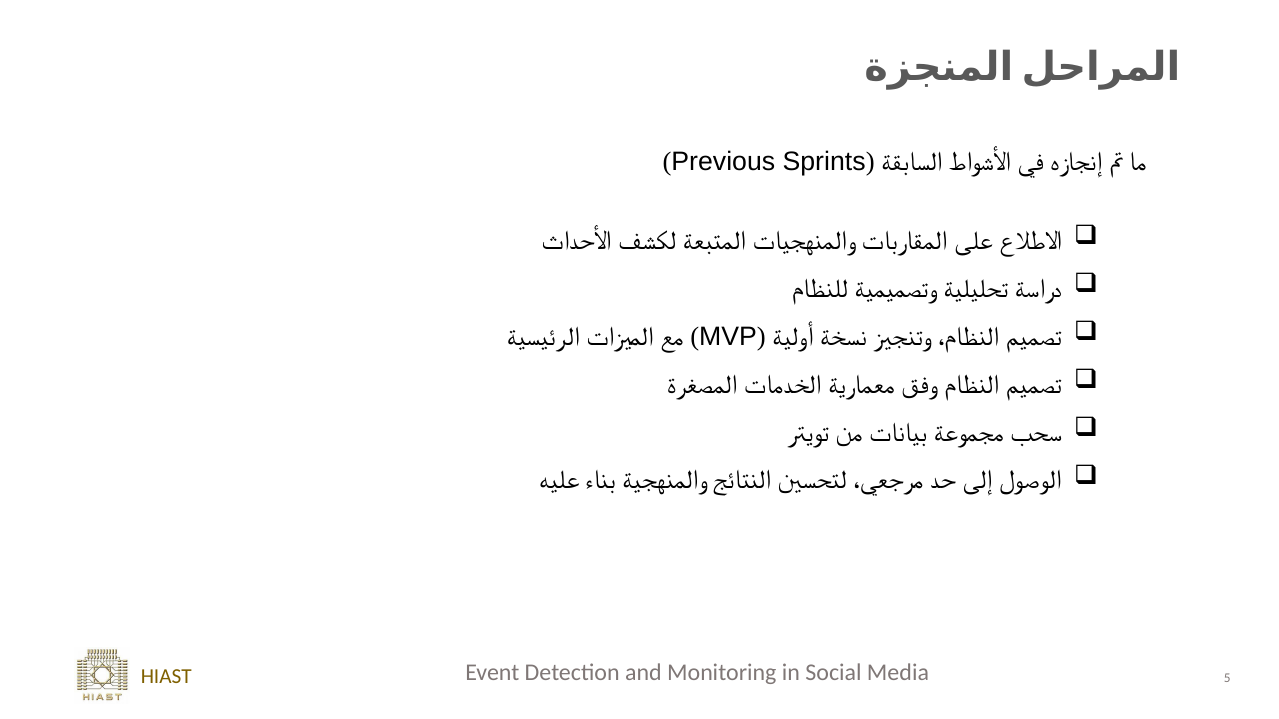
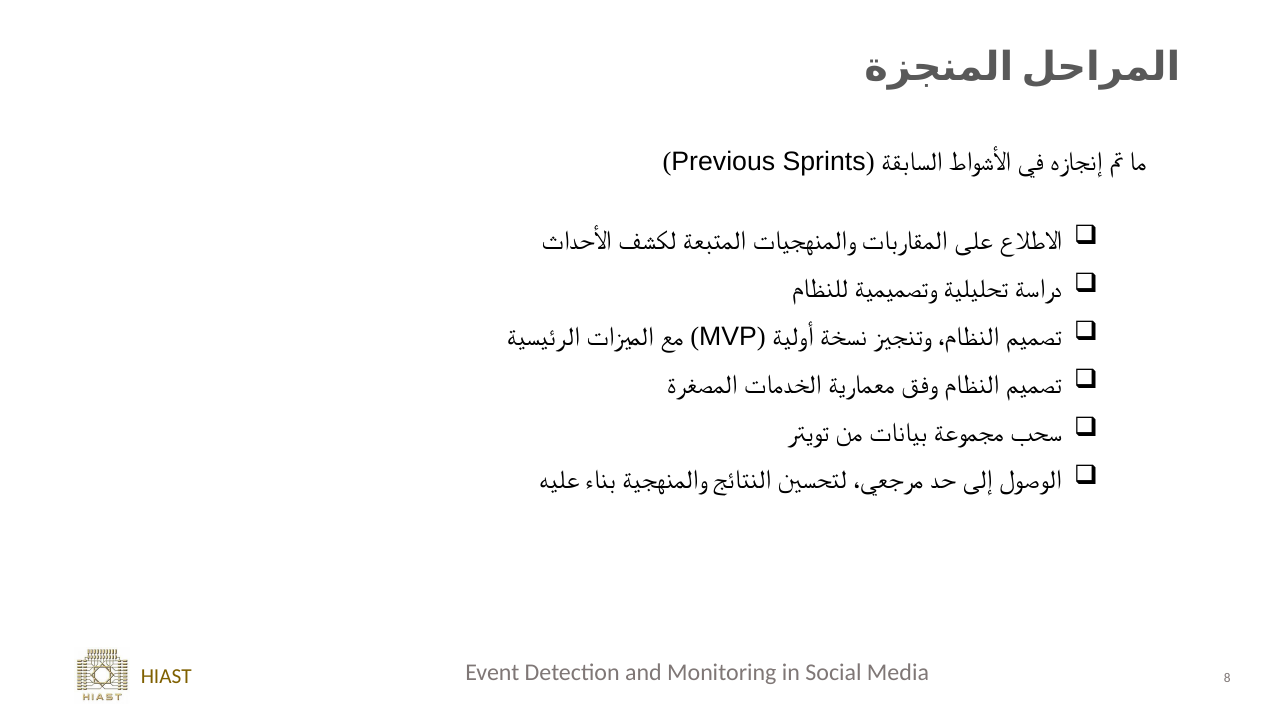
5: 5 -> 8 (1227, 679)
